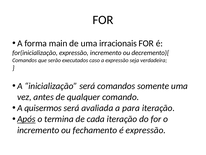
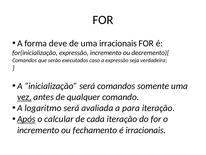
main: main -> deve (58, 43)
vez underline: none -> present (24, 97)
quisermos: quisermos -> logaritmo (43, 108)
termina: termina -> calcular (59, 119)
é expressão: expressão -> irracionais (146, 130)
